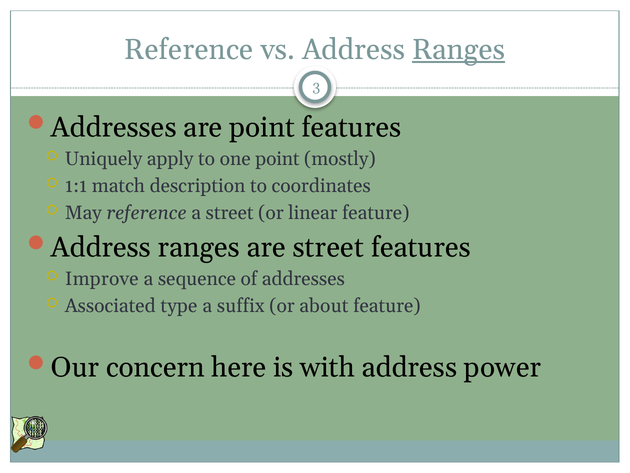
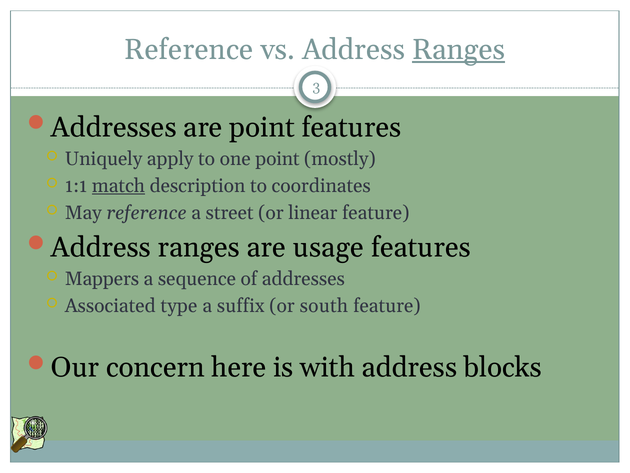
match underline: none -> present (118, 186)
are street: street -> usage (328, 247)
Improve: Improve -> Mappers (102, 279)
about: about -> south (324, 306)
power: power -> blocks (503, 367)
